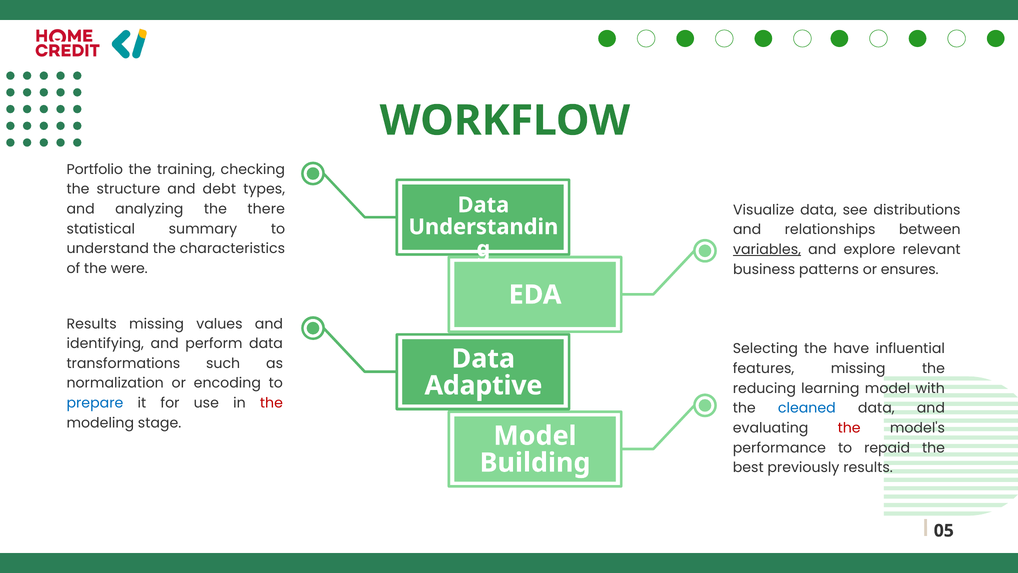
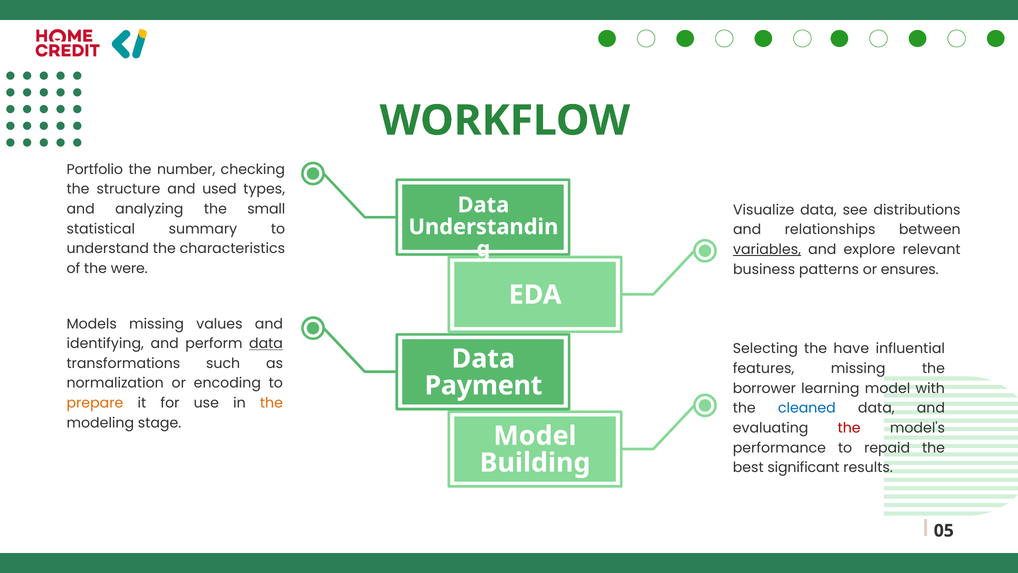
training: training -> number (186, 169)
debt: debt -> used (219, 189)
there: there -> small (266, 209)
Results: Results -> Models (92, 324)
data underline: none -> present (266, 343)
Adaptive: Adaptive -> Payment (483, 385)
reducing: reducing -> borrower (764, 388)
prepare colour: blue -> orange (95, 403)
the colour: red -> orange (271, 403)
previously: previously -> significant (803, 467)
